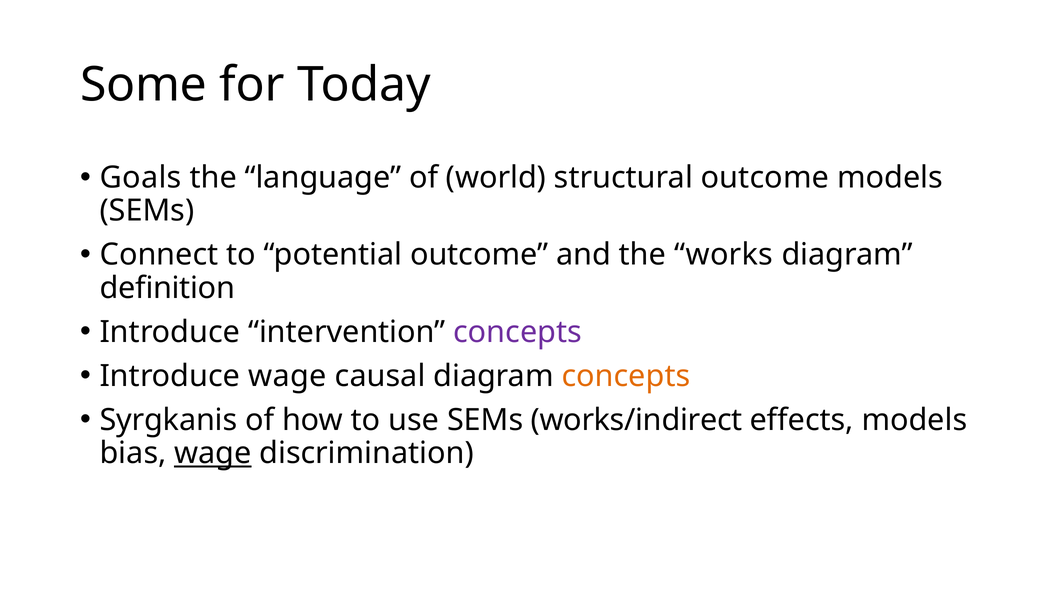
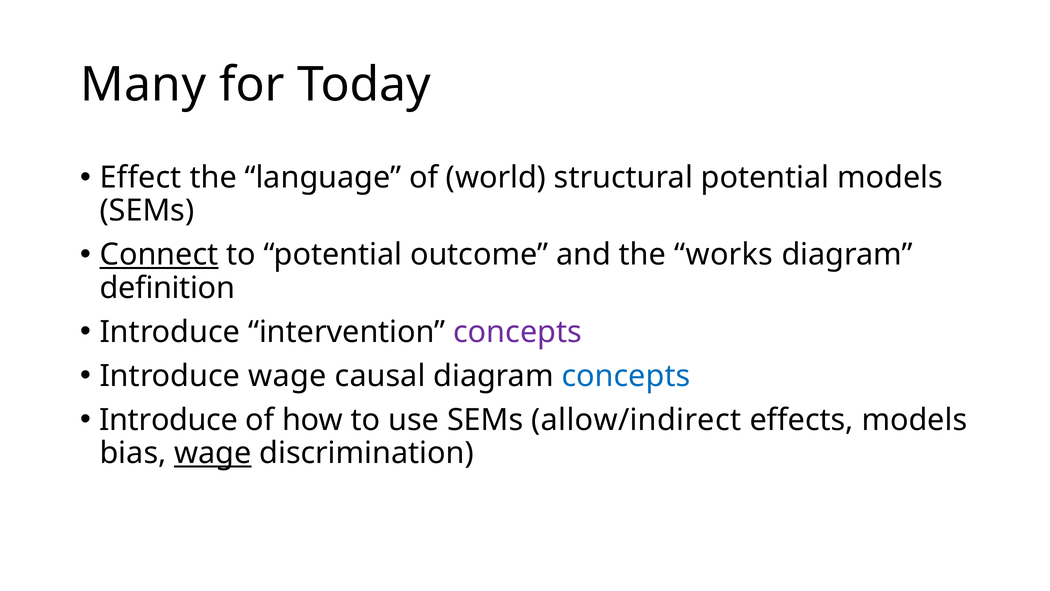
Some: Some -> Many (143, 85)
Goals: Goals -> Effect (141, 178)
structural outcome: outcome -> potential (765, 178)
Connect underline: none -> present (159, 255)
concepts colour: orange -> blue (626, 376)
Syrgkanis: Syrgkanis -> Introduce (169, 420)
works/indirect: works/indirect -> allow/indirect (636, 420)
